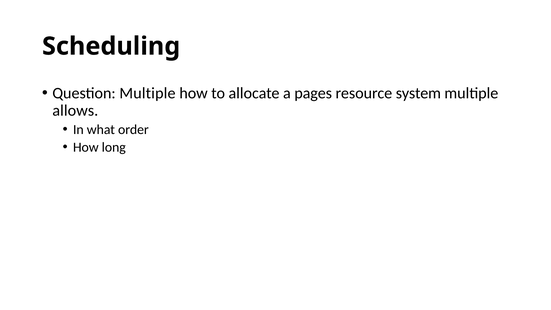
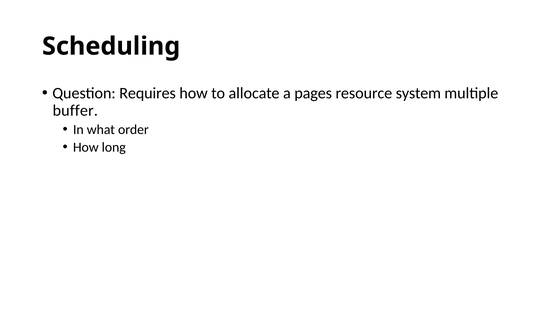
Question Multiple: Multiple -> Requires (148, 93)
allows: allows -> buffer (75, 111)
